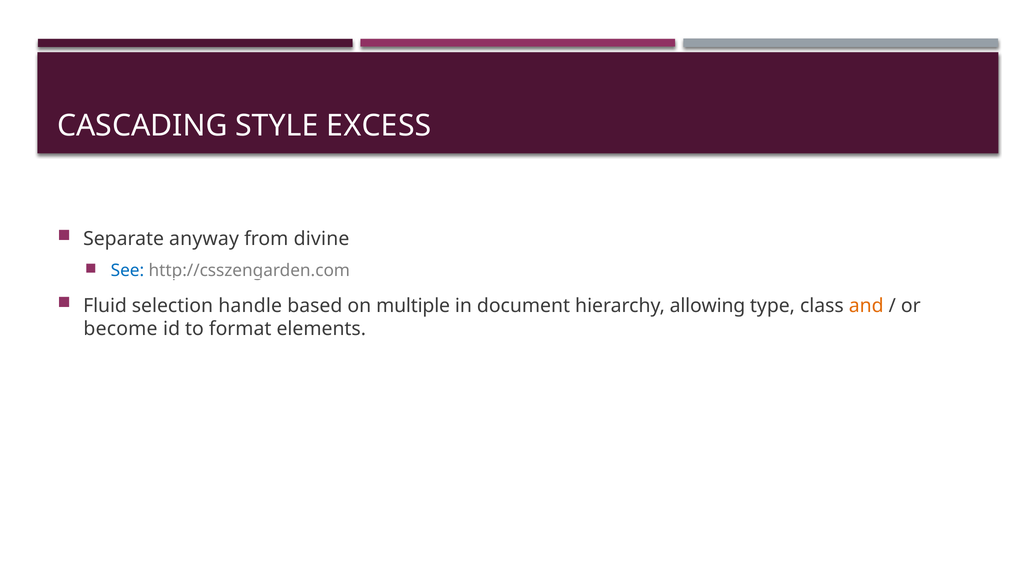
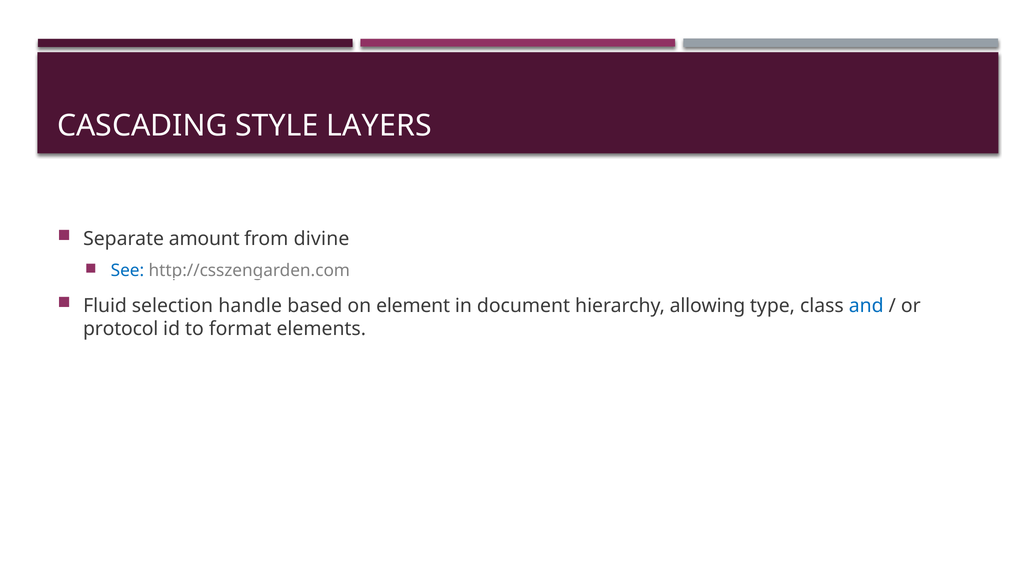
EXCESS: EXCESS -> LAYERS (379, 126)
anyway: anyway -> amount (204, 239)
multiple: multiple -> element (413, 306)
and colour: orange -> blue (866, 306)
become: become -> protocol (121, 329)
